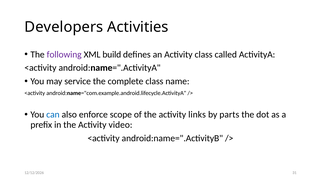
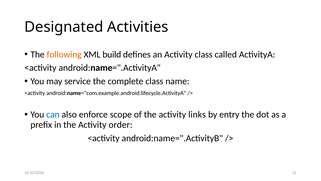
Developers: Developers -> Designated (64, 27)
following colour: purple -> orange (64, 54)
parts: parts -> entry (229, 114)
video: video -> order (121, 124)
